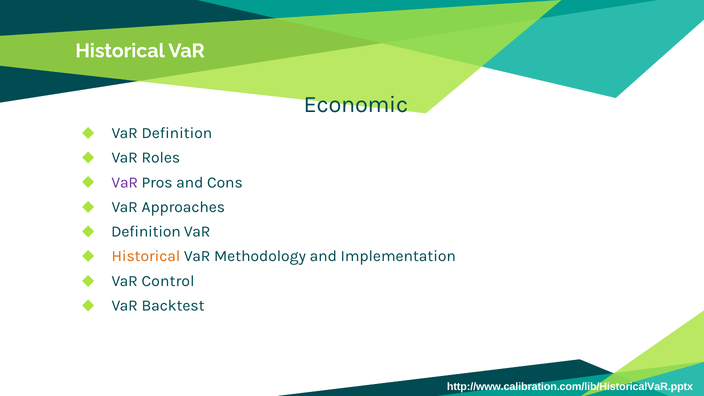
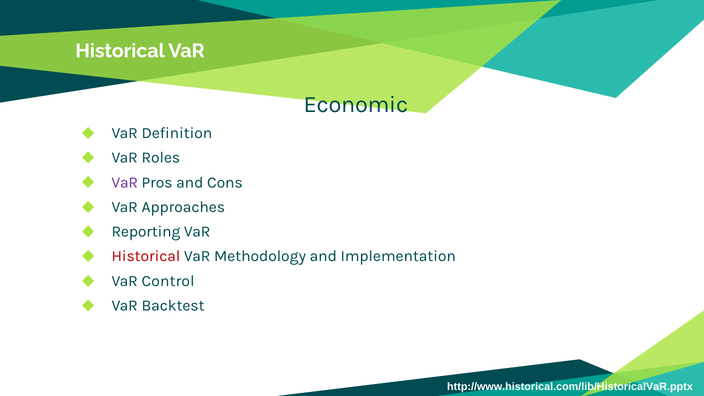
Definition: Definition -> Reporting (146, 232)
Historical colour: orange -> red (146, 256)
http://www.calibration.com/lib/HistoricalVaR.pptx: http://www.calibration.com/lib/HistoricalVaR.pptx -> http://www.historical.com/lib/HistoricalVaR.pptx (570, 387)
